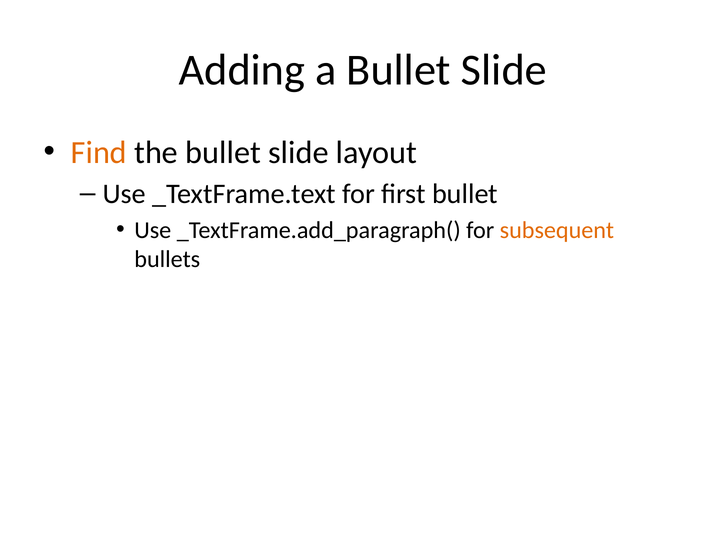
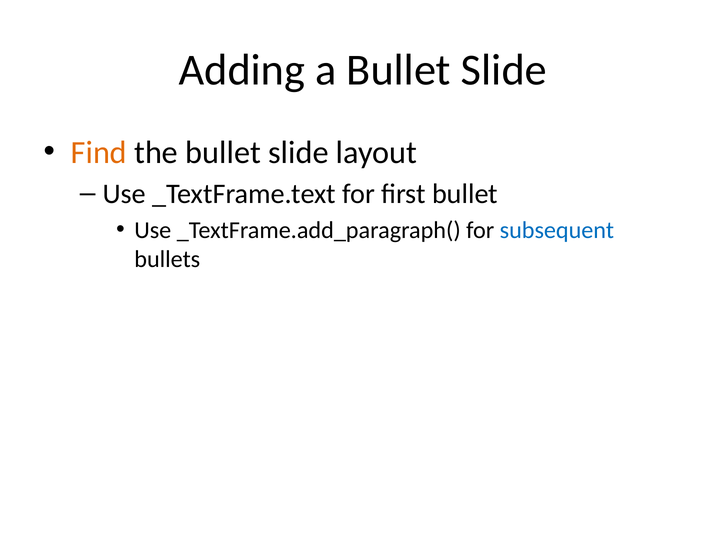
subsequent colour: orange -> blue (557, 230)
